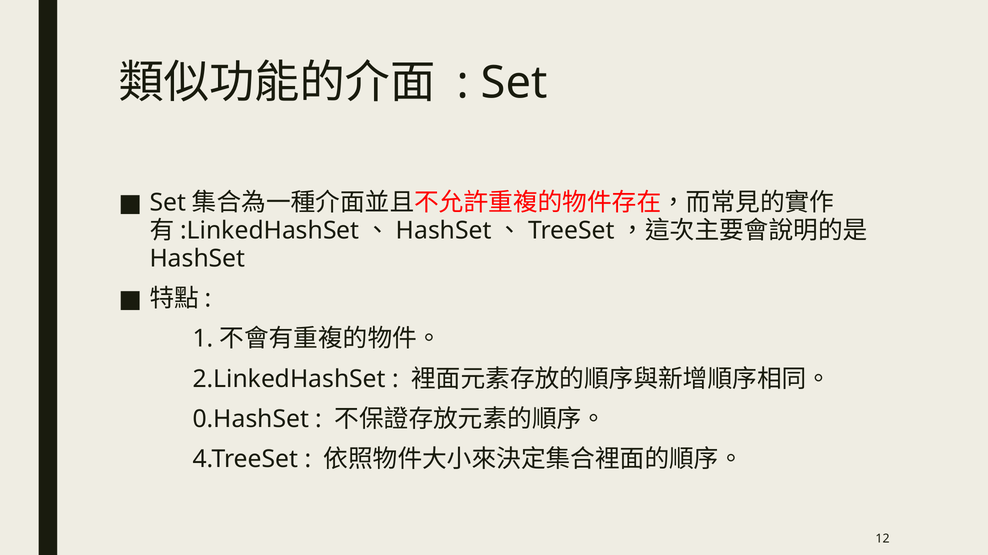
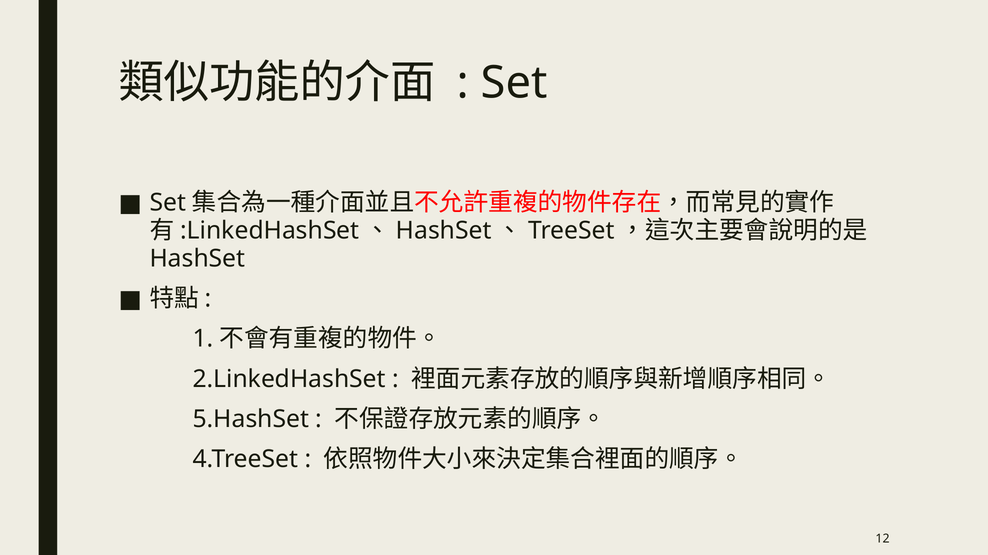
0.HashSet: 0.HashSet -> 5.HashSet (251, 420)
